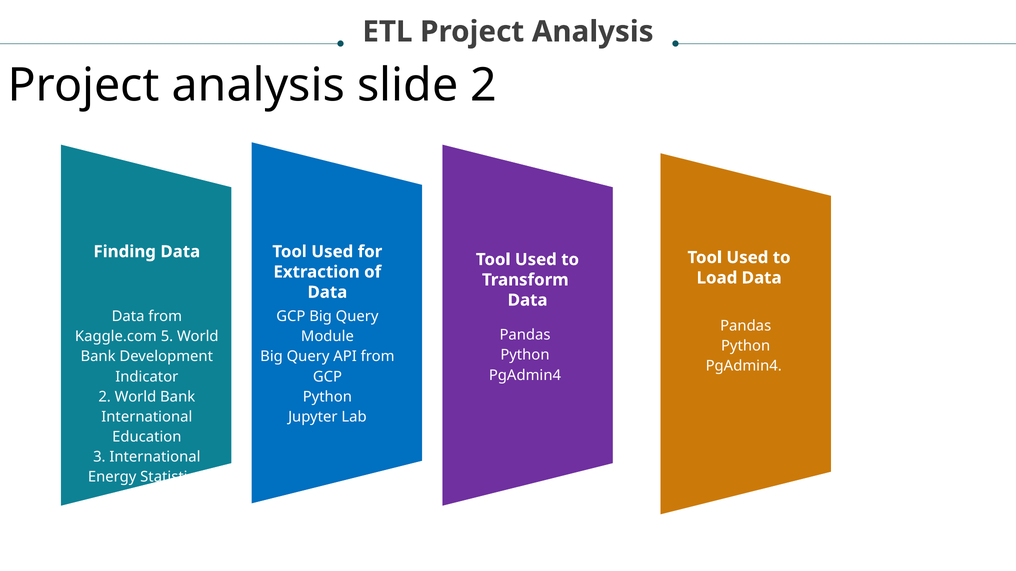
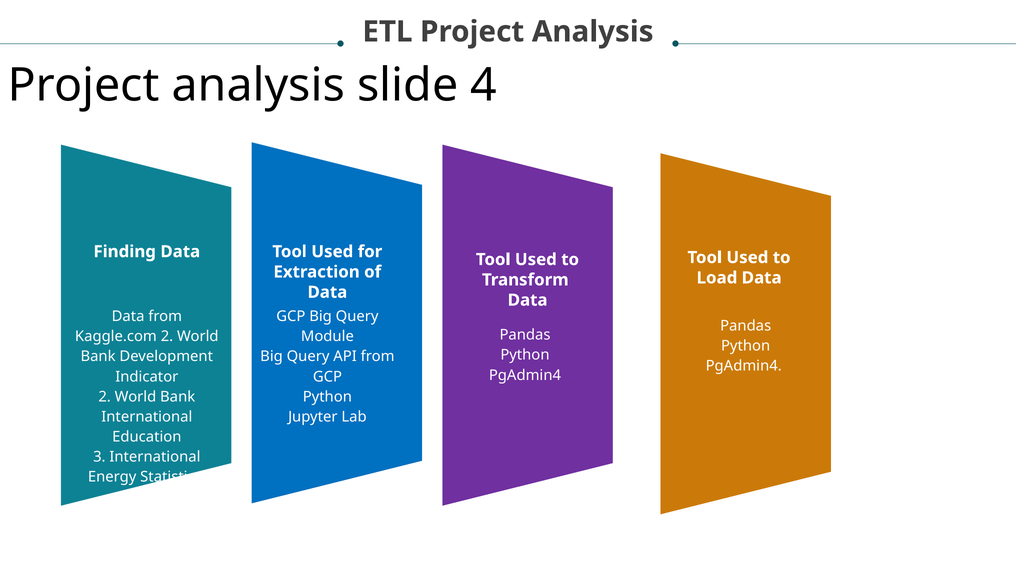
slide 2: 2 -> 4 (484, 85)
Kaggle.com 5: 5 -> 2 (167, 337)
